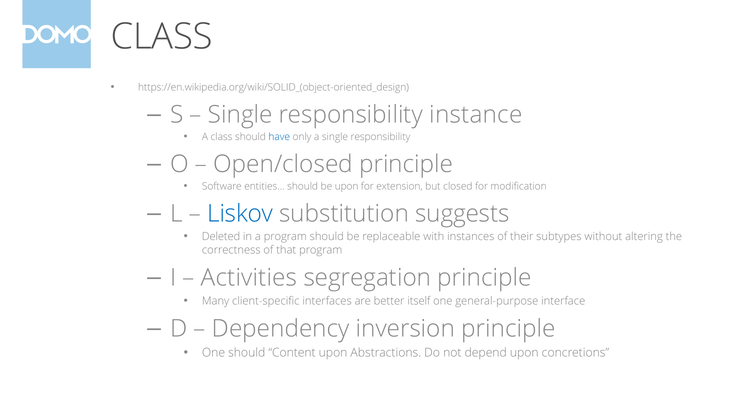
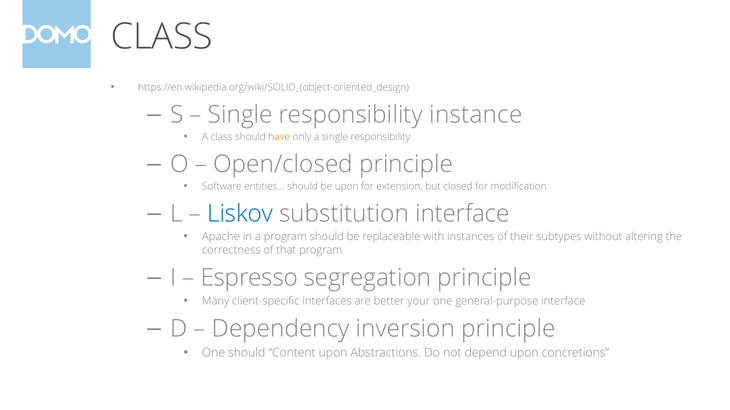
have colour: blue -> orange (279, 137)
substitution suggests: suggests -> interface (462, 214)
Deleted: Deleted -> Apache (221, 237)
Activities: Activities -> Espresso (249, 278)
itself: itself -> your (419, 301)
